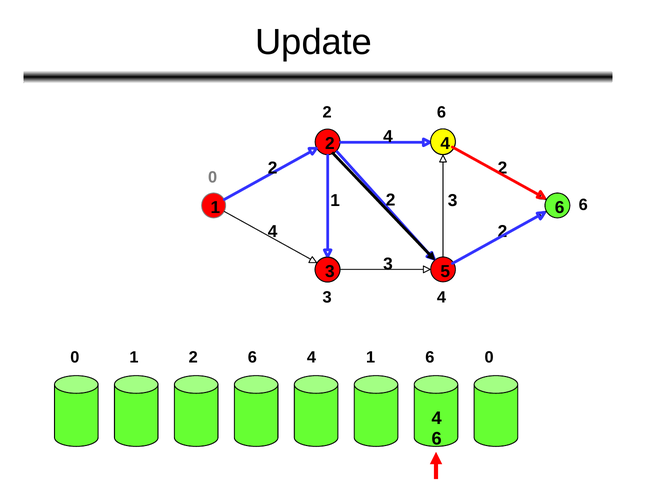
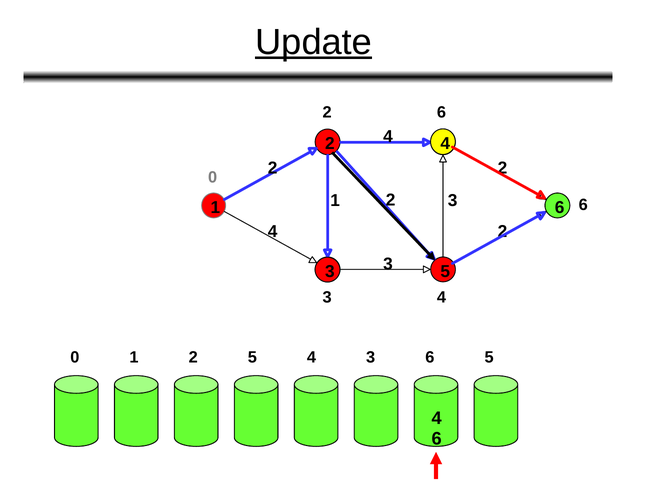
Update underline: none -> present (314, 42)
0 1 2 6: 6 -> 5 (252, 357)
4 1: 1 -> 3 (371, 357)
6 0: 0 -> 5 (489, 357)
